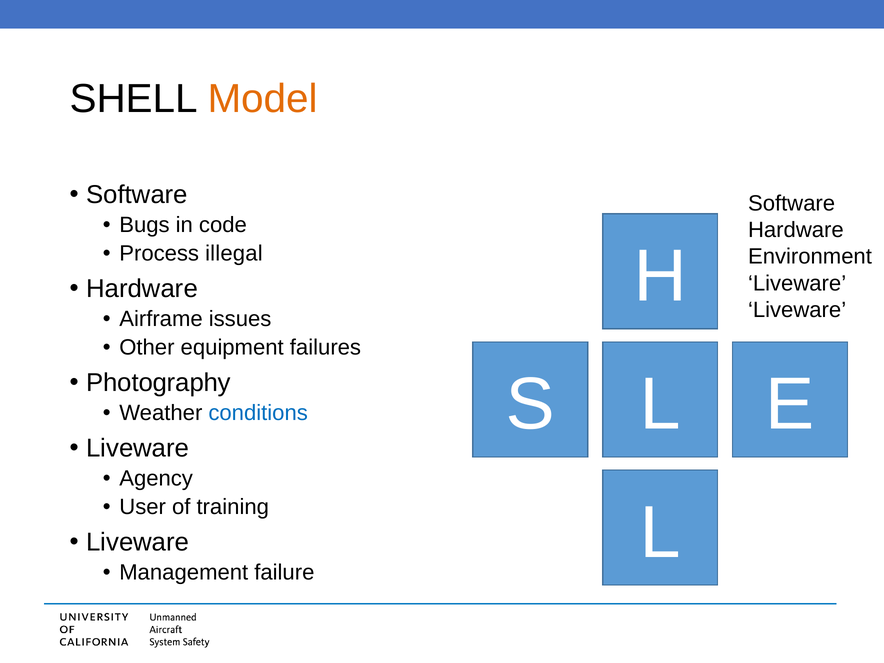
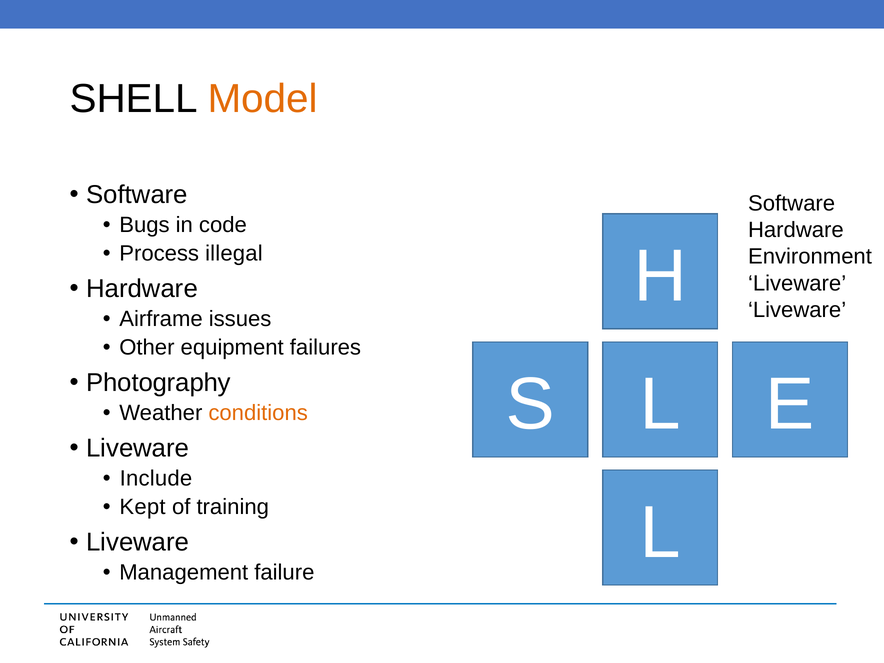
conditions colour: blue -> orange (258, 413)
Agency: Agency -> Include (156, 479)
User: User -> Kept (143, 507)
